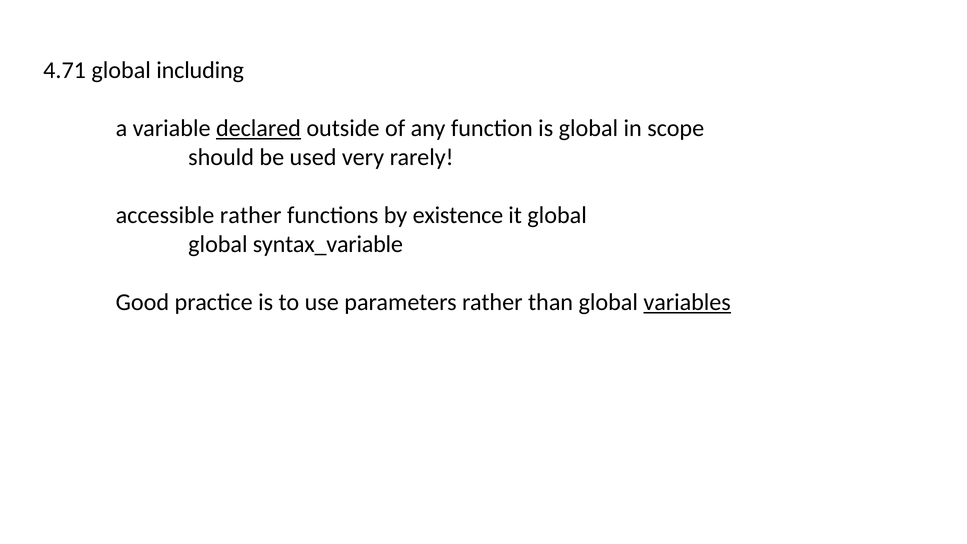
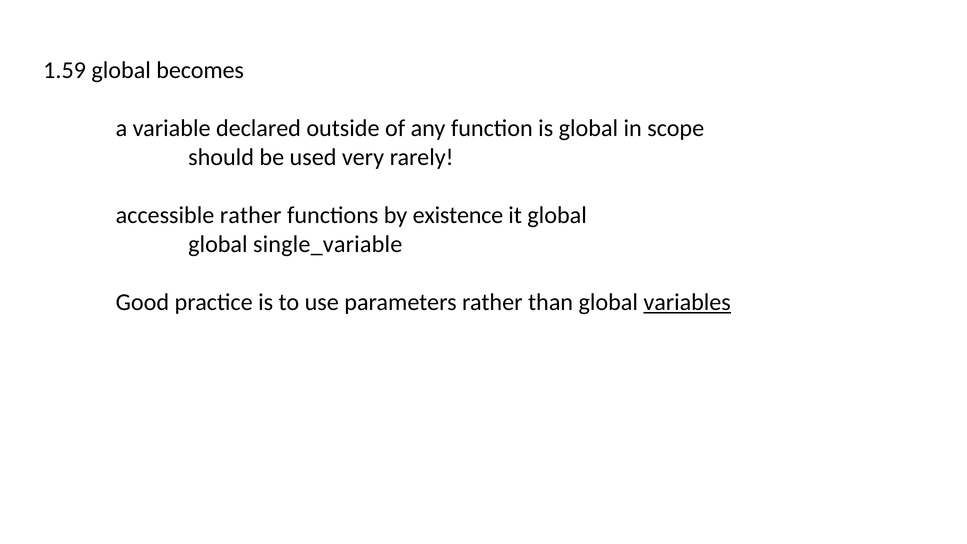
4.71: 4.71 -> 1.59 (65, 70)
including: including -> becomes (200, 70)
declared underline: present -> none (259, 128)
syntax_variable: syntax_variable -> single_variable (328, 244)
